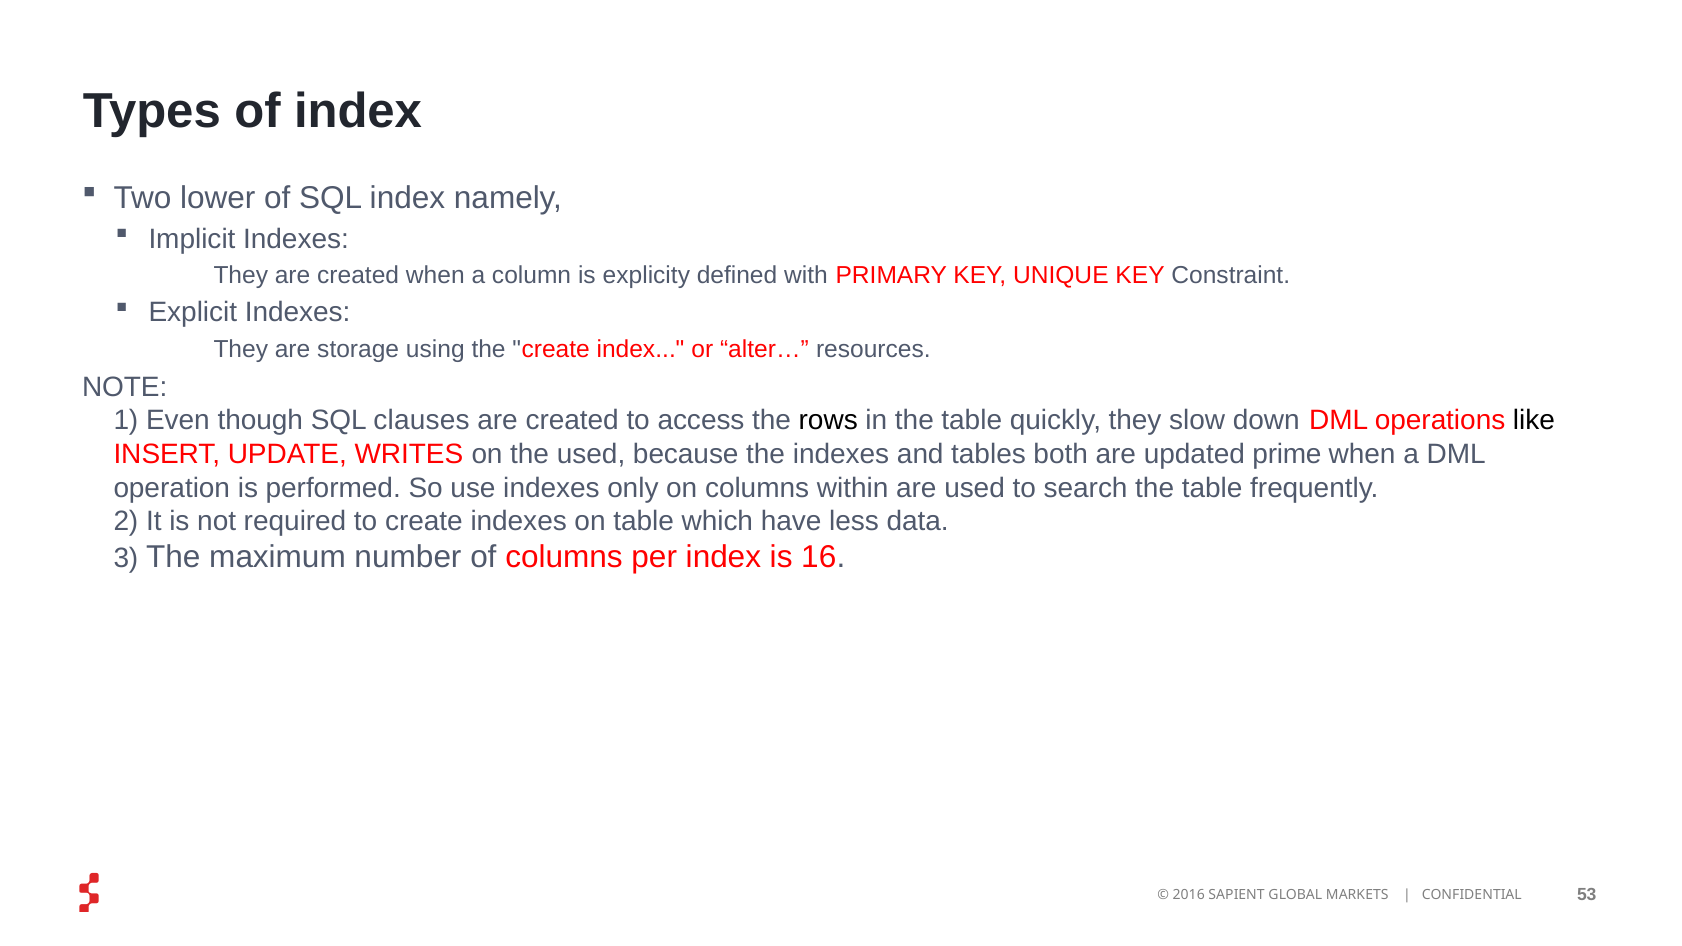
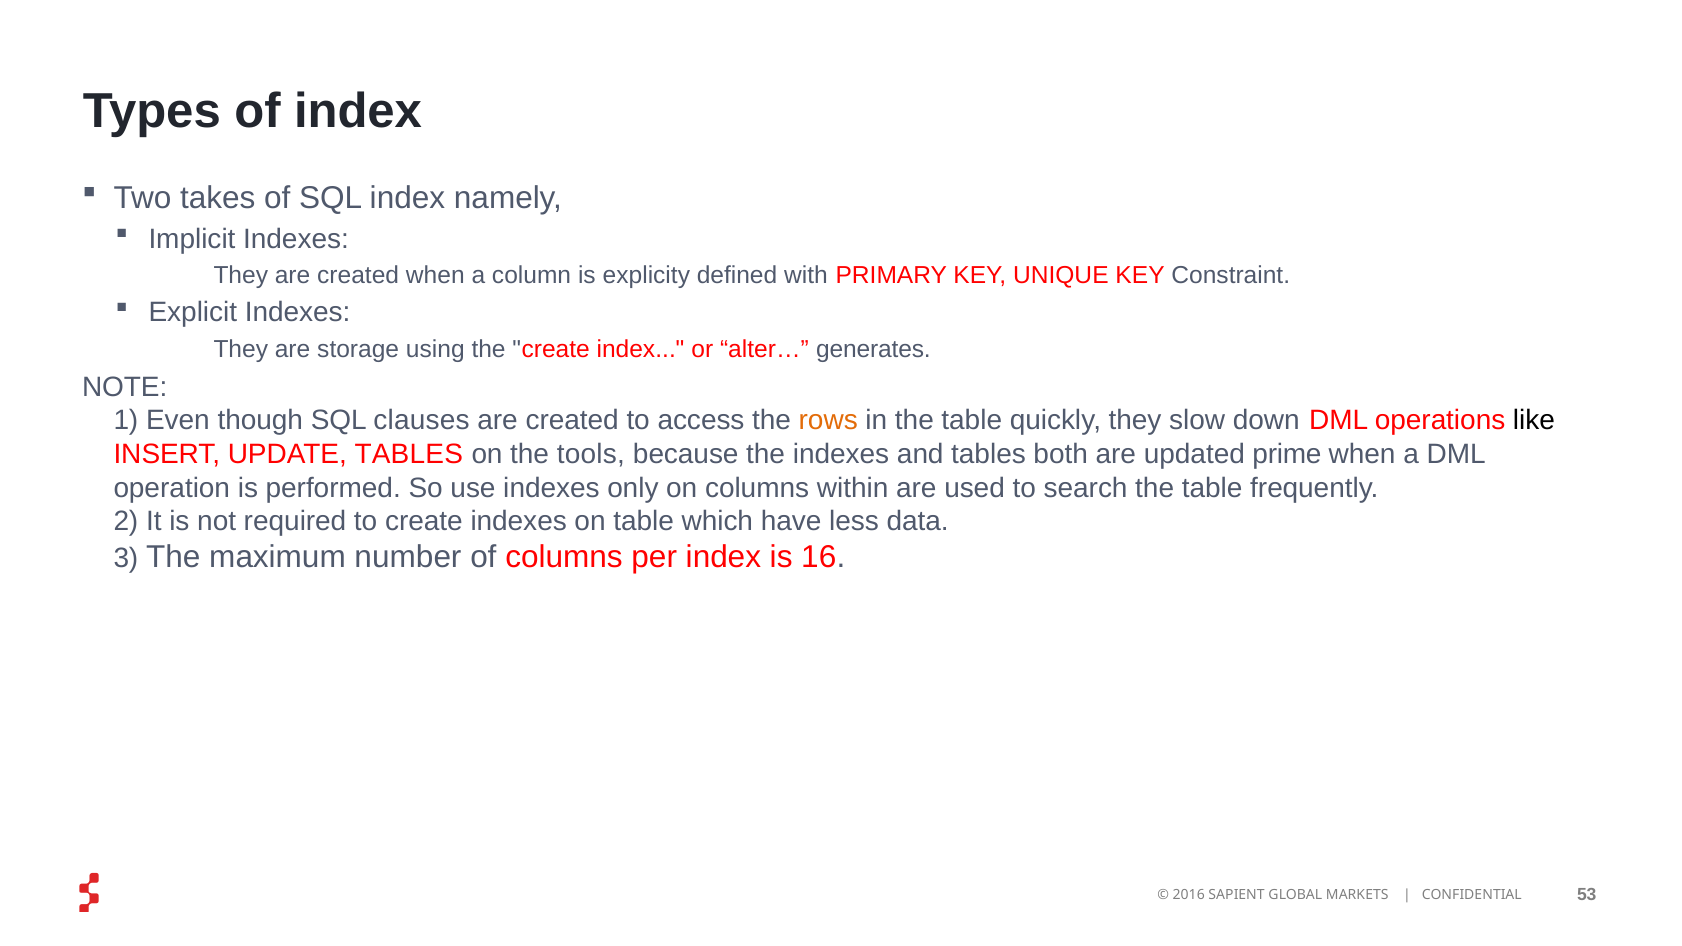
lower: lower -> takes (218, 198)
resources: resources -> generates (873, 349)
rows colour: black -> orange (828, 421)
UPDATE WRITES: WRITES -> TABLES (409, 454)
the used: used -> tools (591, 454)
